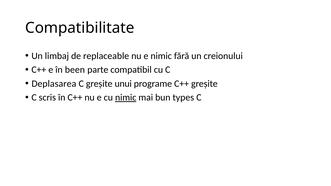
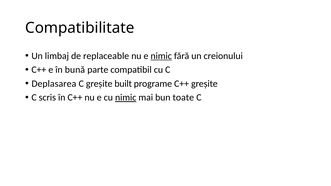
nimic underline: none -> present (161, 56)
been: been -> bună (75, 70)
unui: unui -> built (123, 84)
types: types -> toate (183, 98)
